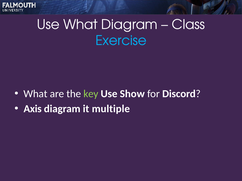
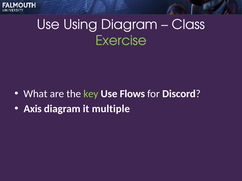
Use What: What -> Using (80, 25)
Exercise colour: light blue -> light green (121, 41)
Show: Show -> Flows (132, 94)
